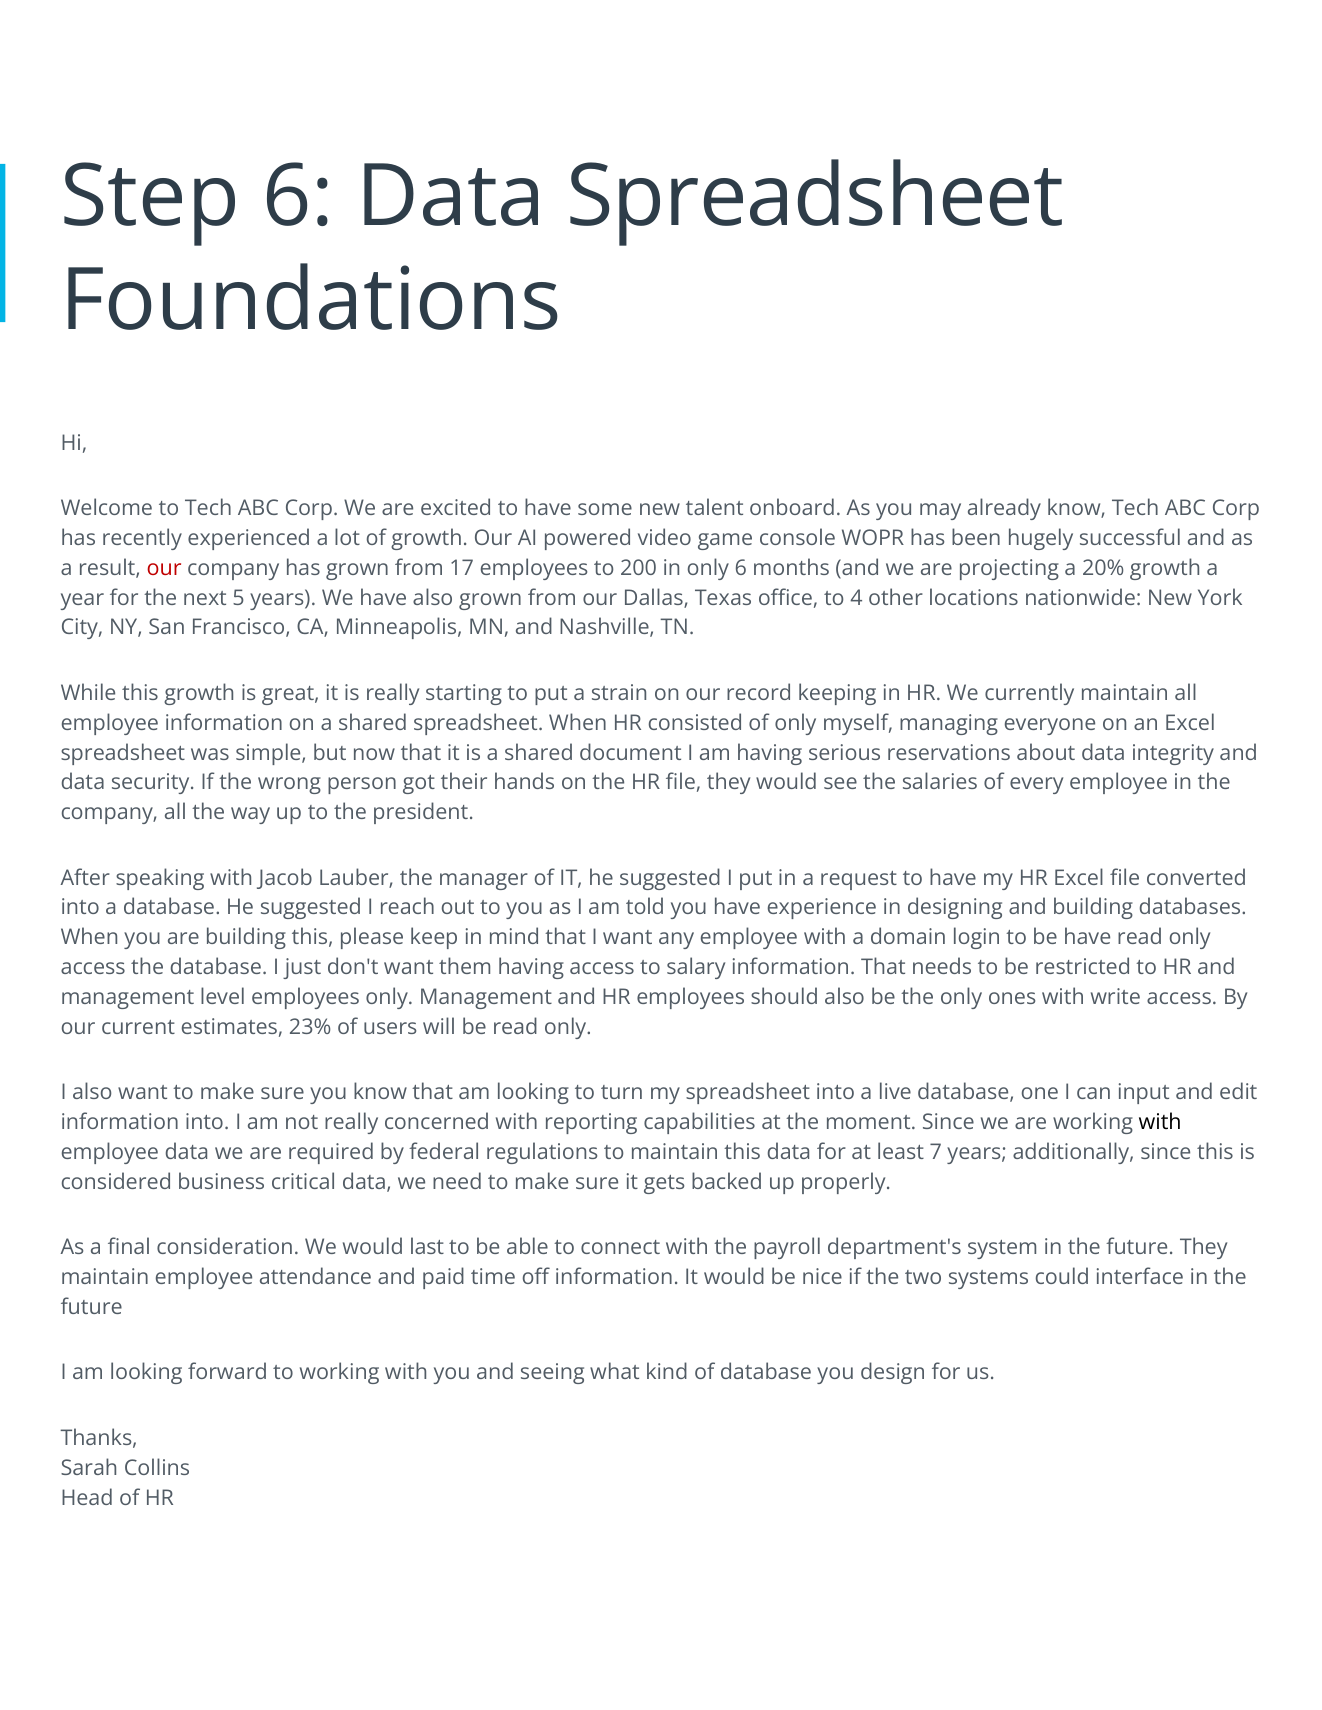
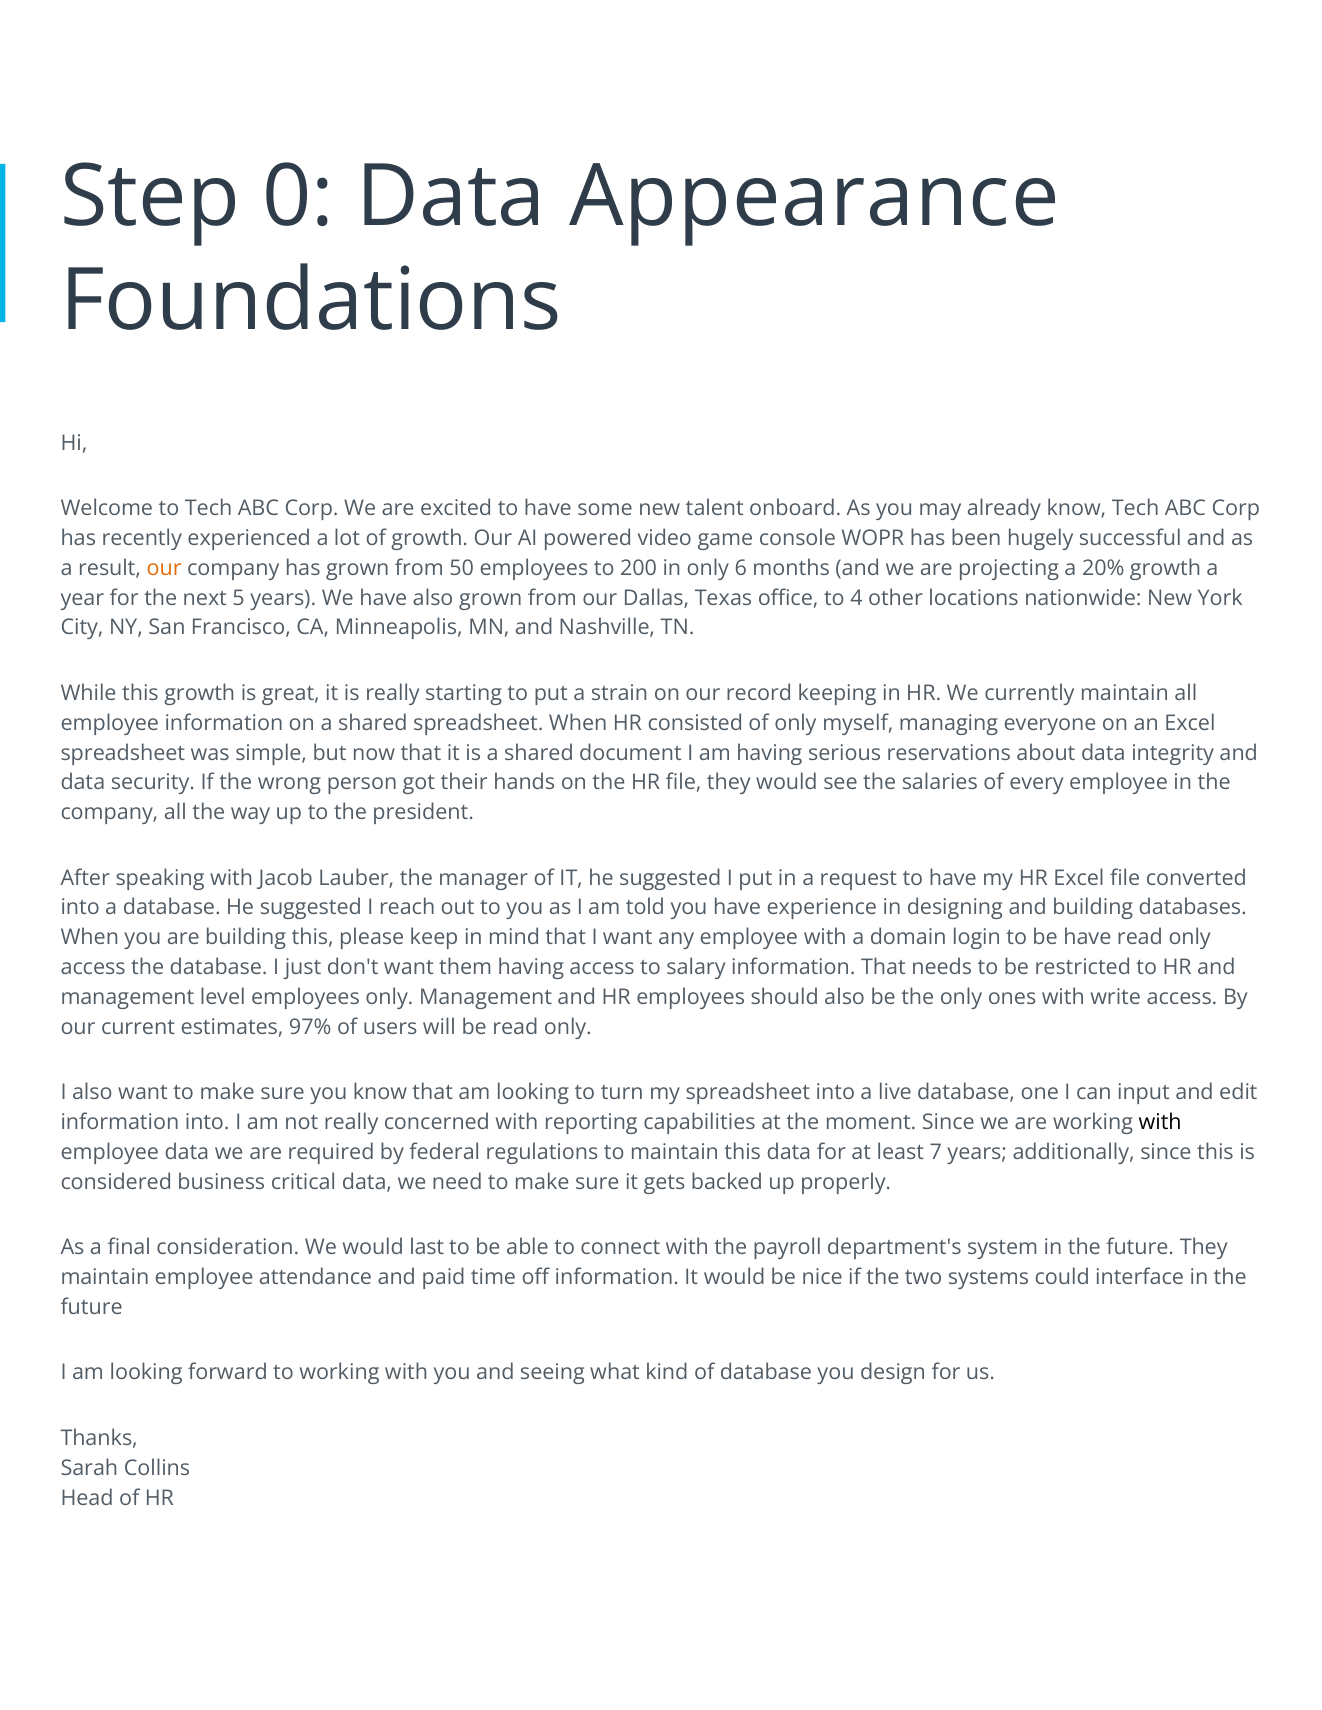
Step 6: 6 -> 0 (298, 197)
Data Spreadsheet: Spreadsheet -> Appearance (814, 197)
our colour: red -> orange (164, 568)
17: 17 -> 50 (462, 568)
23%: 23% -> 97% (310, 1028)
